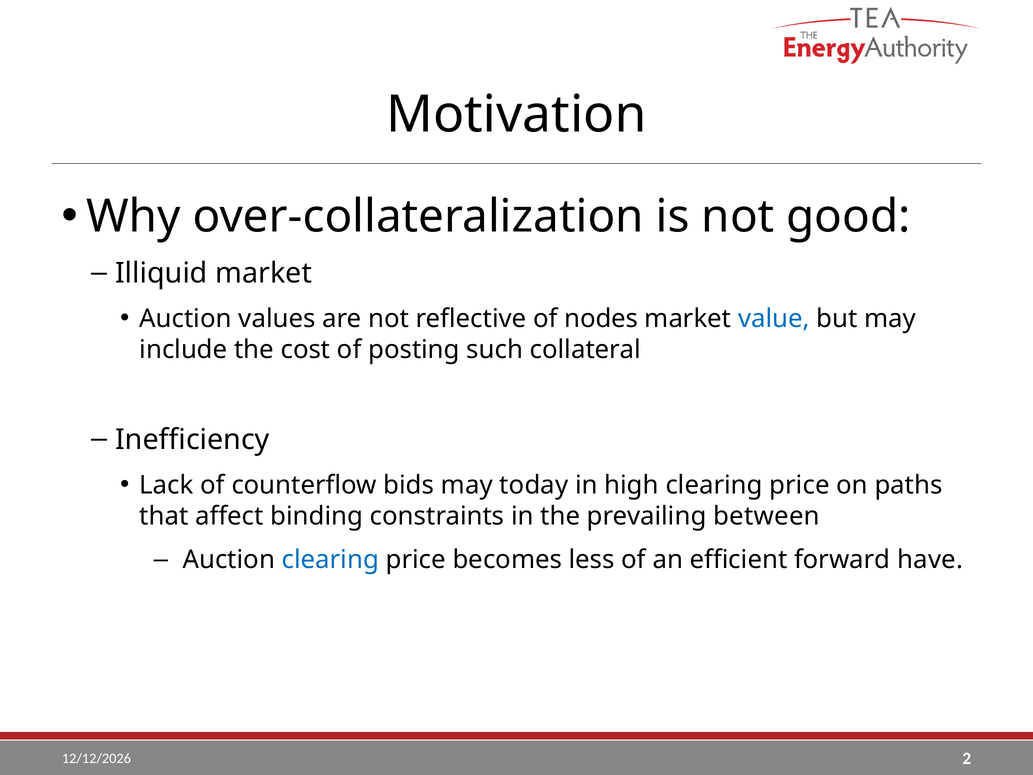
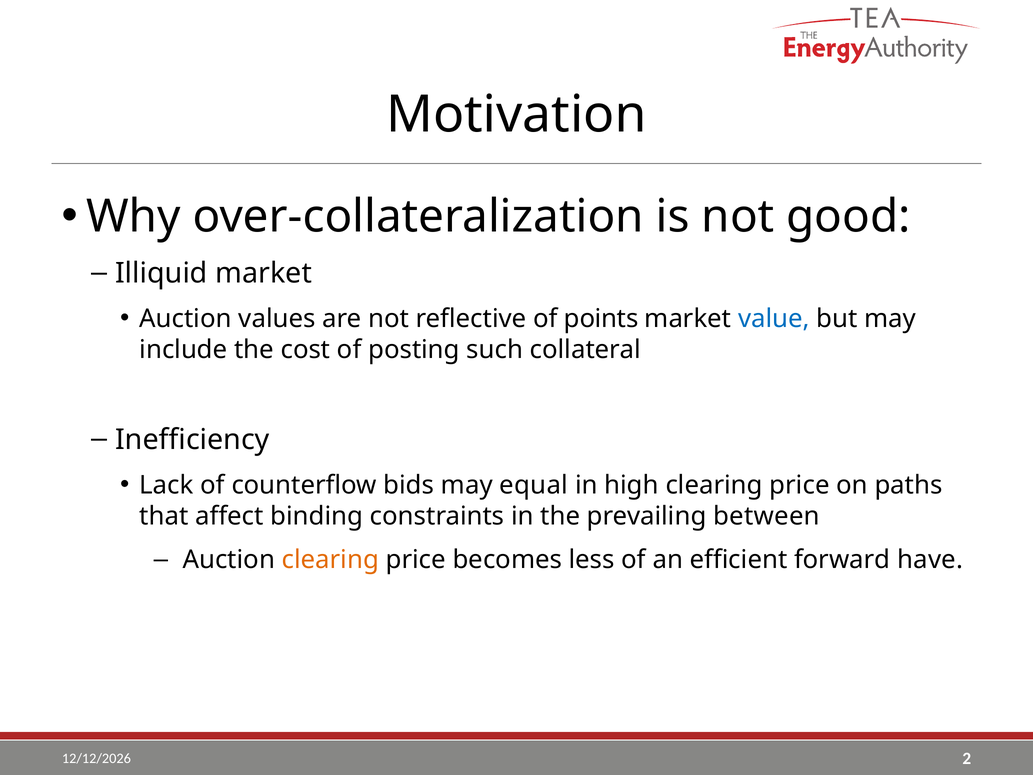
nodes: nodes -> points (601, 319)
today: today -> equal (534, 485)
clearing colour: blue -> orange (330, 560)
